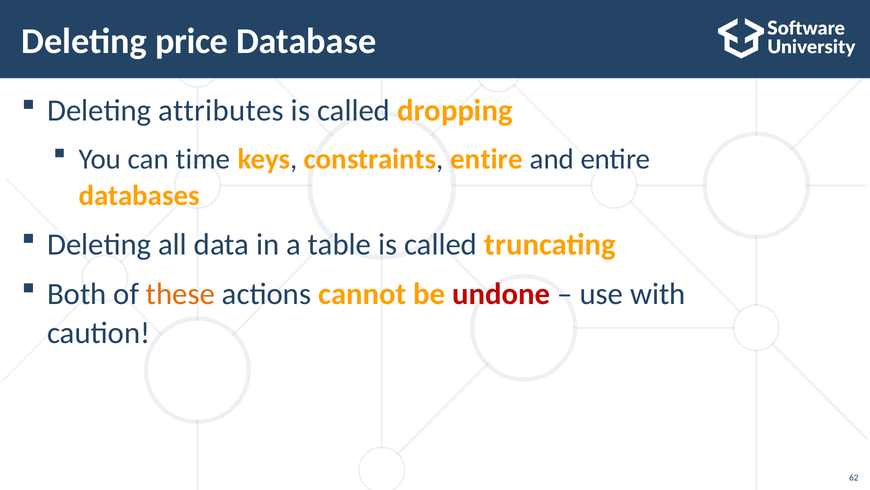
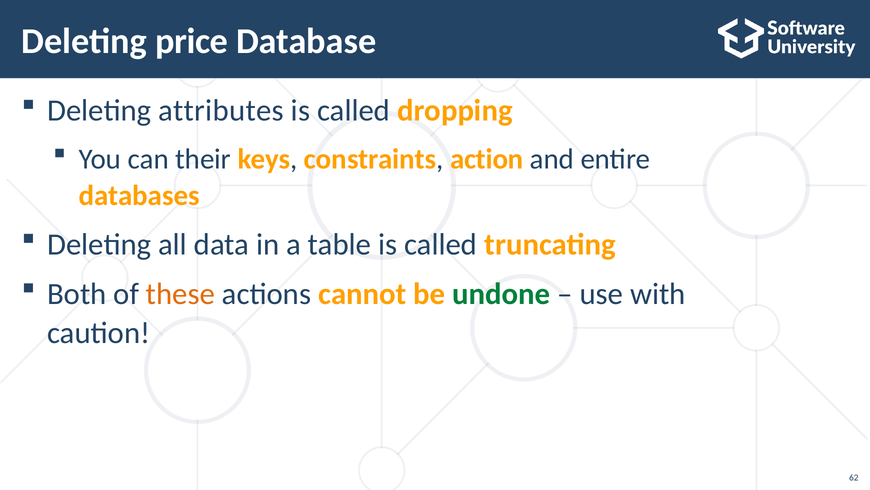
time: time -> their (203, 159)
constraints entire: entire -> action (487, 159)
undone colour: red -> green (501, 294)
